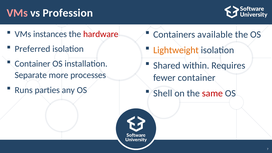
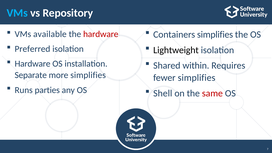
VMs colour: pink -> light blue (17, 13)
Profession: Profession -> Repository (68, 13)
instances: instances -> available (50, 34)
Containers available: available -> simplifies (215, 35)
Lightweight colour: orange -> black (176, 50)
Container: Container -> Hardware (33, 64)
more processes: processes -> simplifies (88, 75)
fewer container: container -> simplifies (197, 78)
